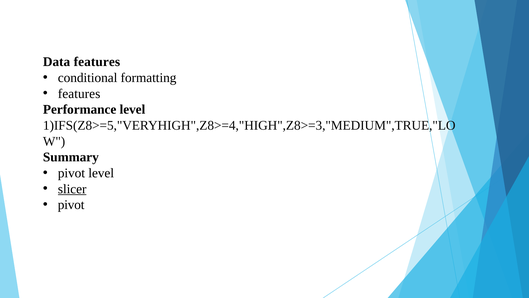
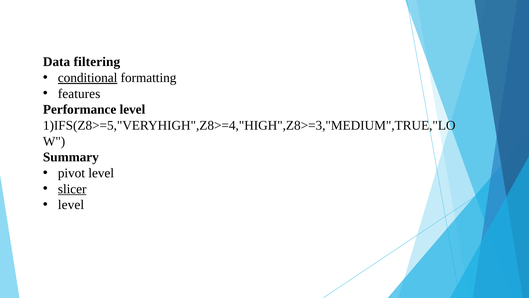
Data features: features -> filtering (97, 62)
conditional underline: none -> present (88, 78)
pivot: pivot -> level (71, 205)
